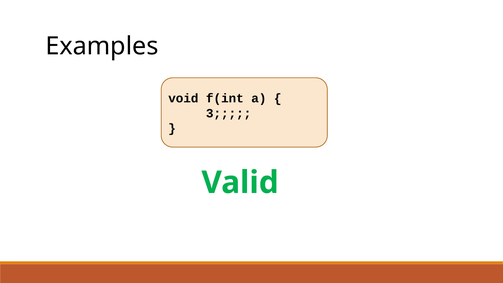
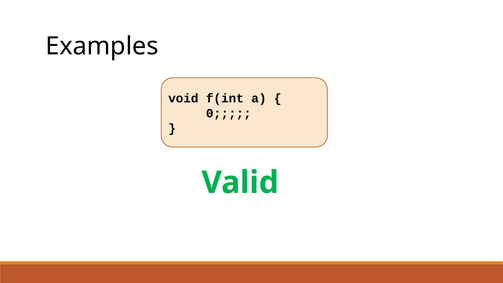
3: 3 -> 0 (229, 113)
